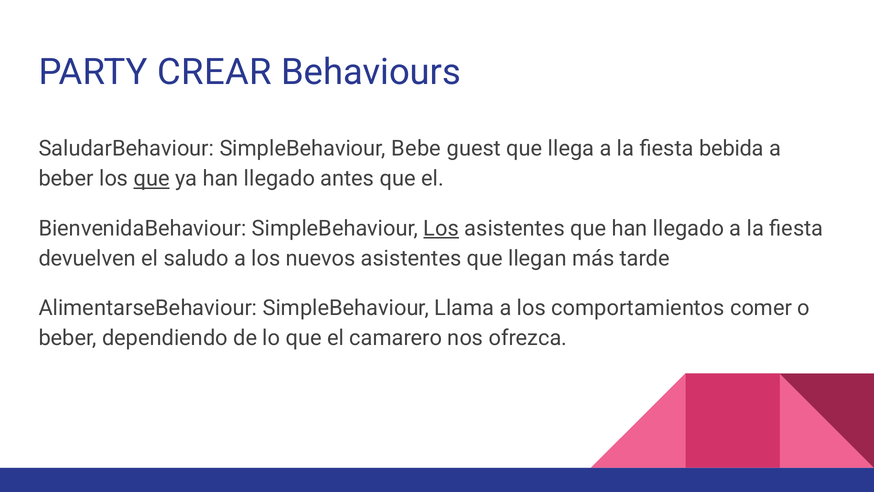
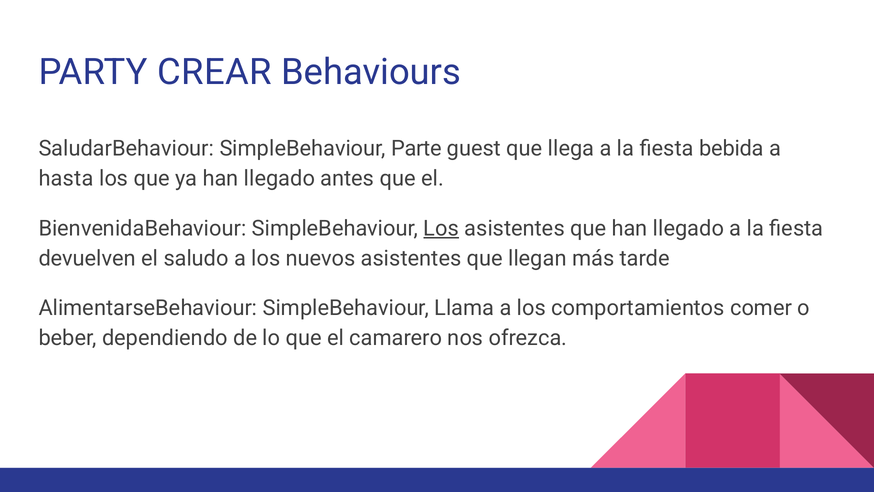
Bebe: Bebe -> Parte (416, 148)
beber: beber -> hasta (66, 179)
que underline: present -> none (152, 179)
